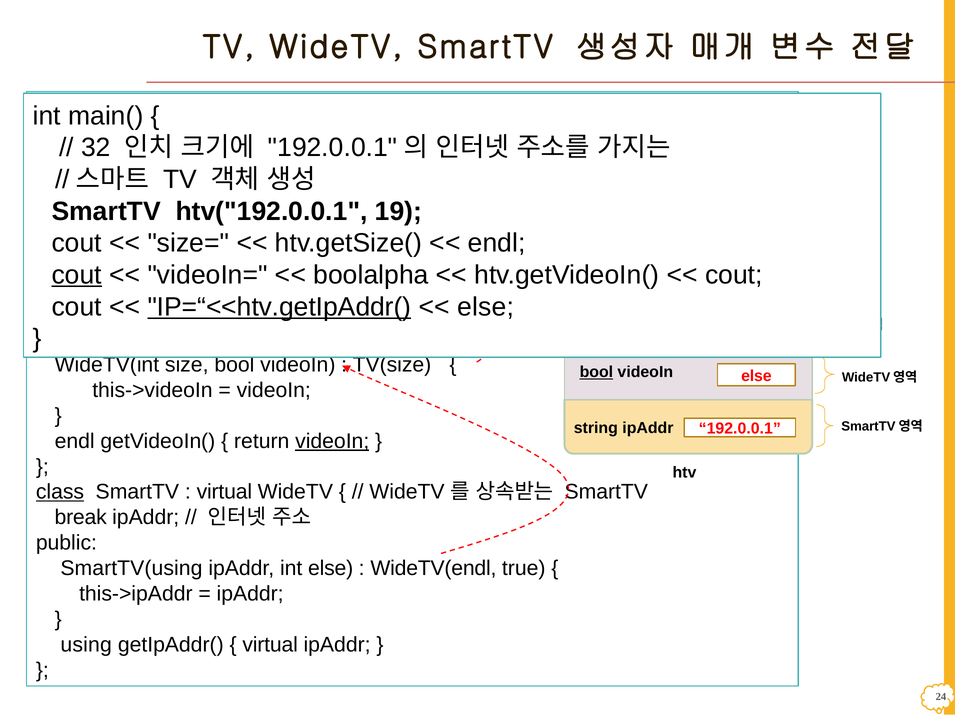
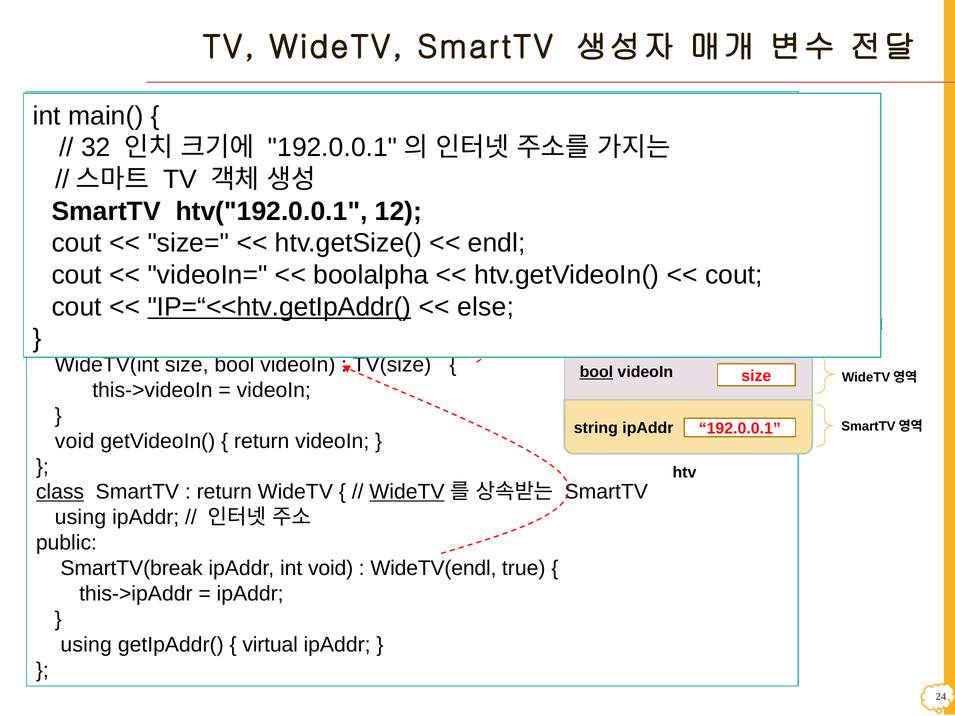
19: 19 -> 12 (398, 211)
cout underline: present -> none (77, 275)
videoIn else: else -> size (756, 376)
endl: endl -> void (75, 441)
videoIn underline: present -> none (332, 441)
virtual: virtual -> return (224, 492)
WideTV underline: none -> present (407, 492)
break: break -> using (80, 518)
SmartTV(using: SmartTV(using -> SmartTV(break (132, 569)
int else: else -> void (331, 569)
